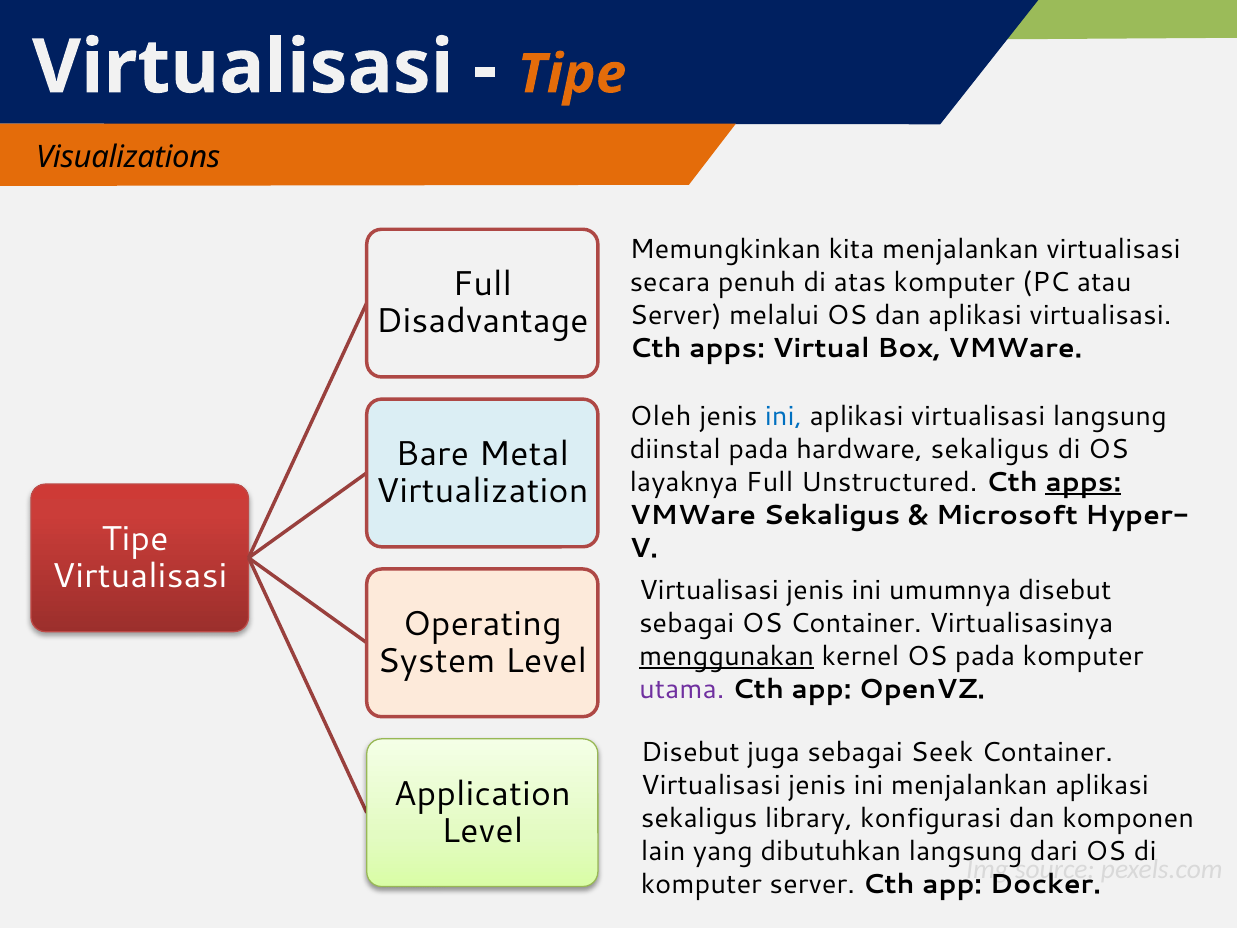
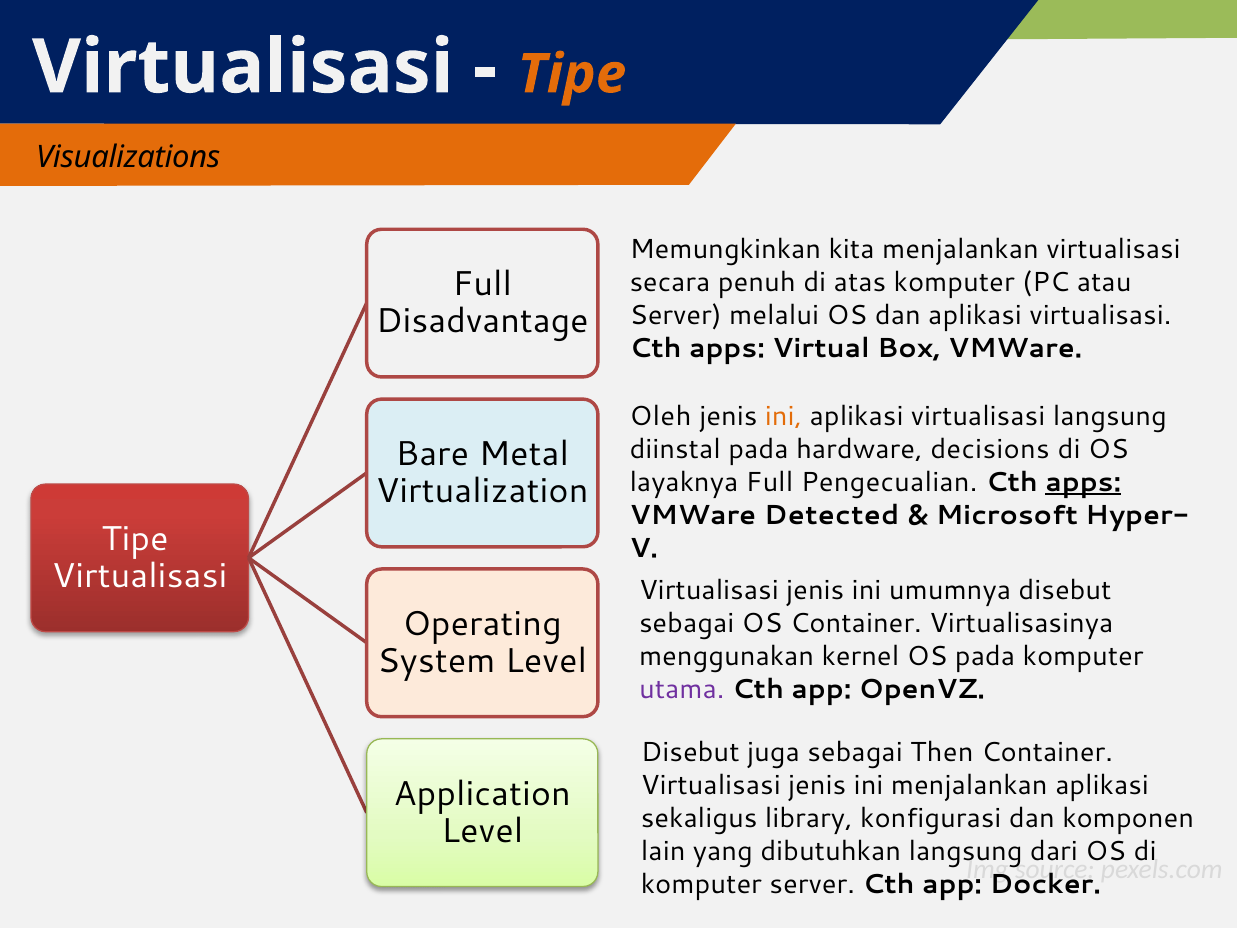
ini colour: blue -> orange (784, 416)
hardware sekaligus: sekaligus -> decisions (990, 449)
Unstructured: Unstructured -> Pengecualian (889, 482)
VMWare Sekaligus: Sekaligus -> Detected (832, 515)
menggunakan underline: present -> none (727, 656)
Seek: Seek -> Then (942, 753)
